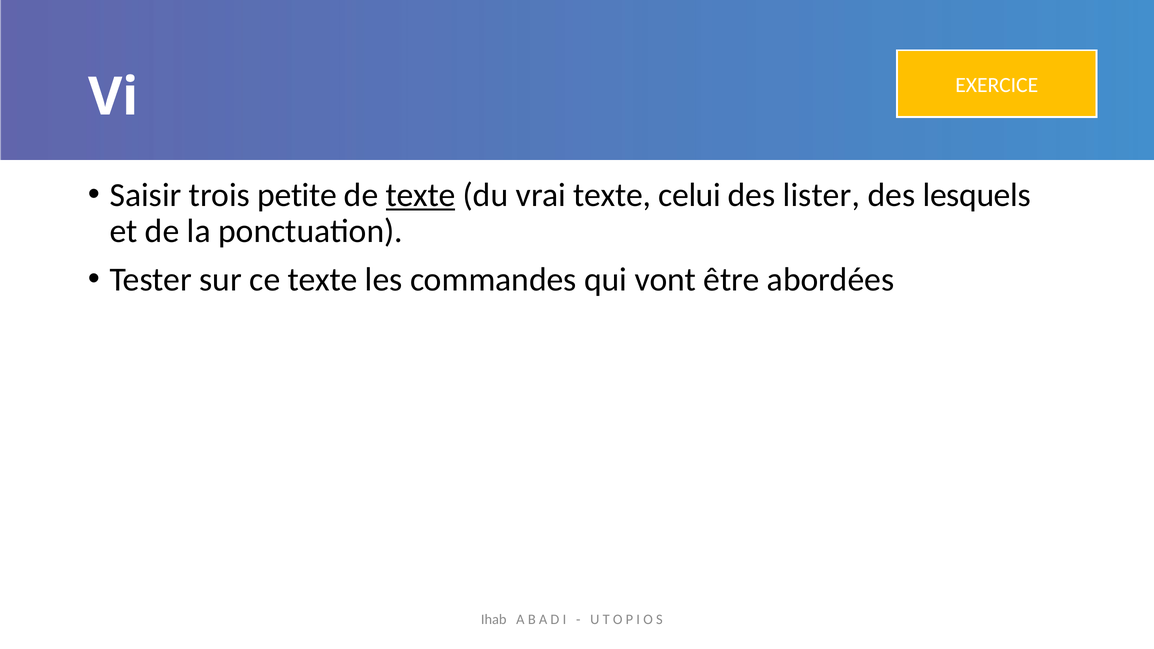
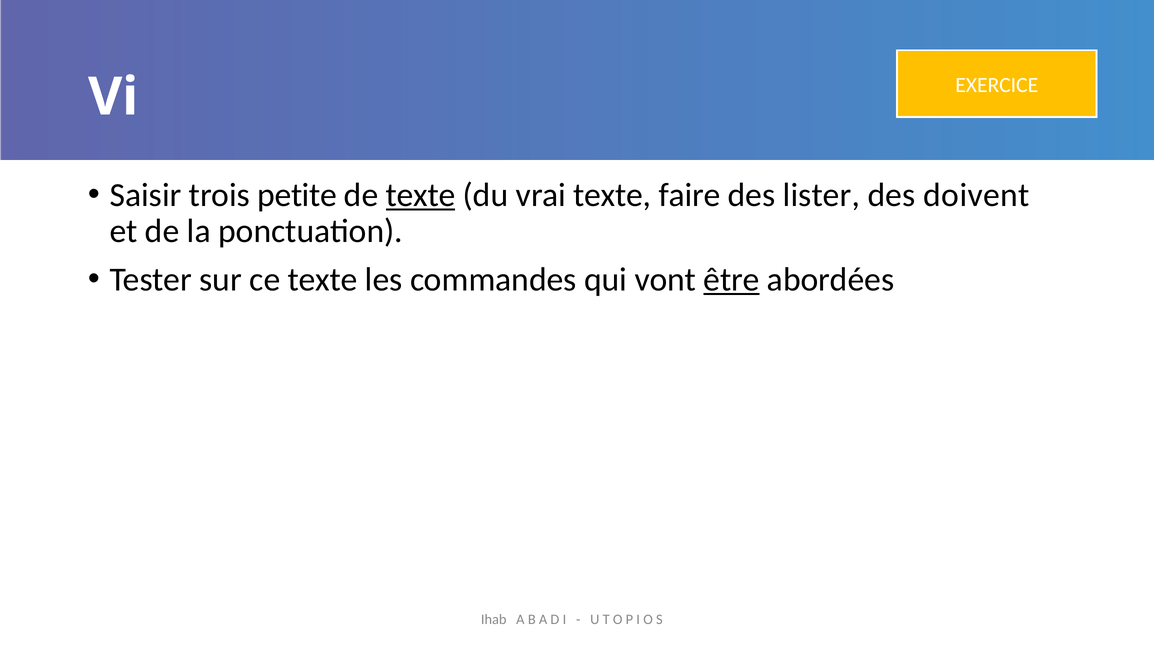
celui: celui -> faire (690, 195)
lesquels: lesquels -> doivent (976, 195)
être underline: none -> present (731, 280)
